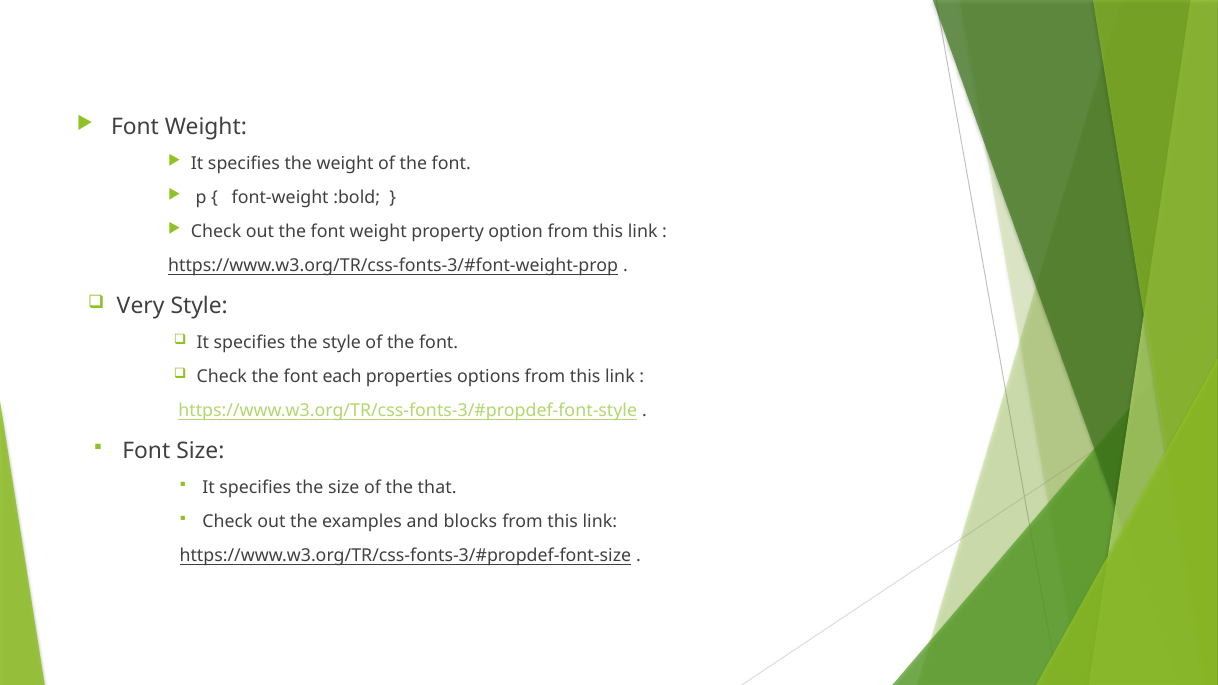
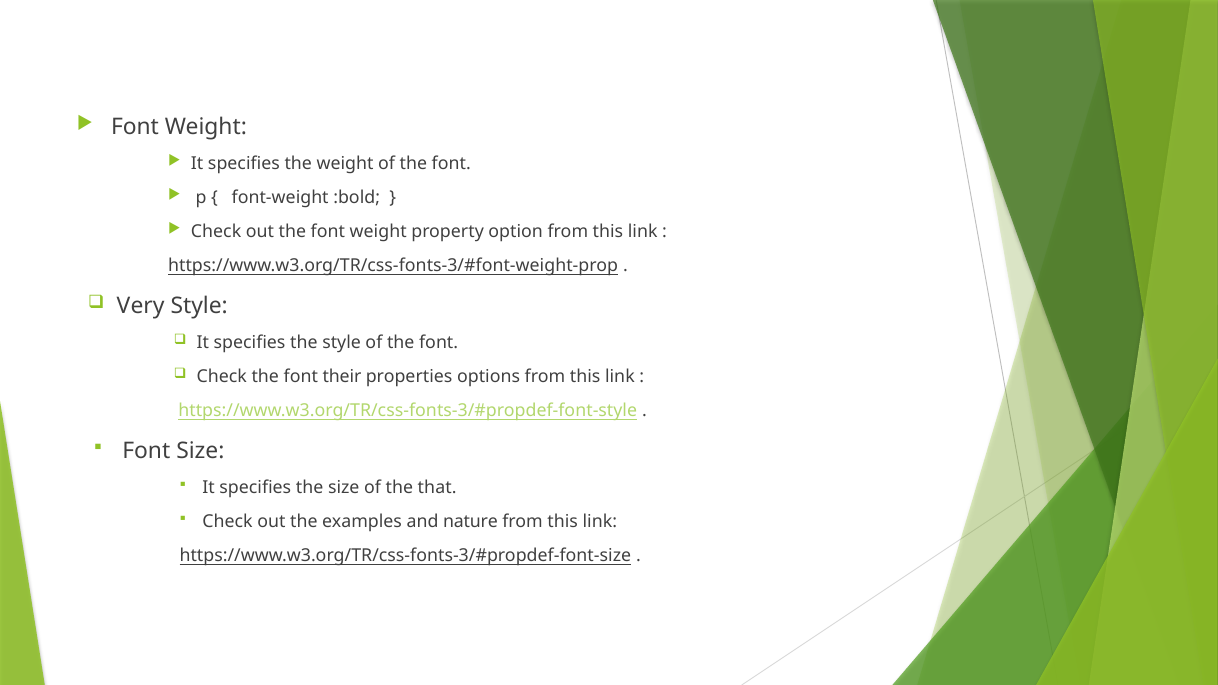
each: each -> their (342, 377)
blocks: blocks -> nature (471, 522)
